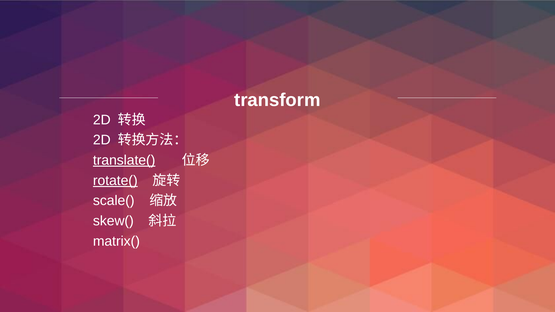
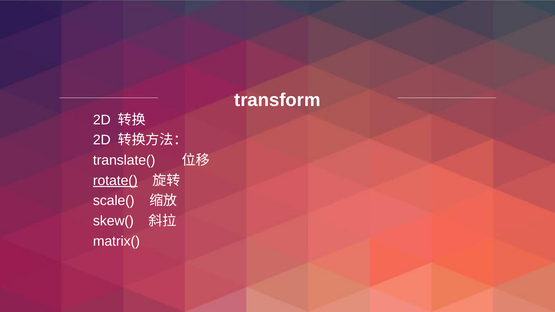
translate( underline: present -> none (124, 160)
